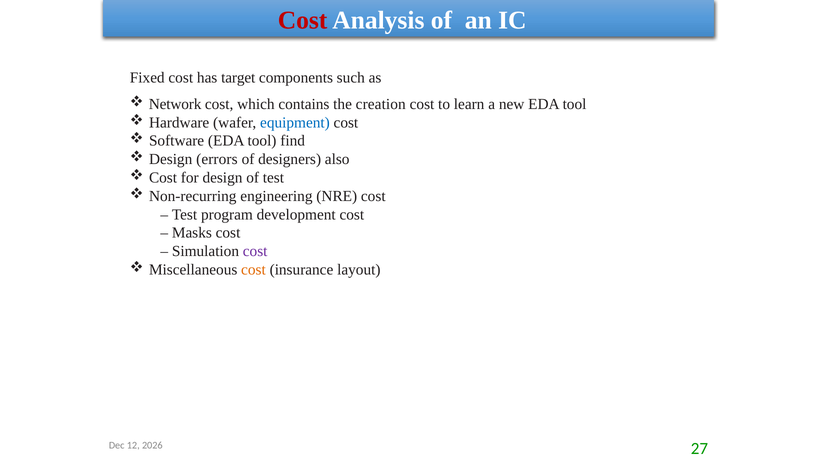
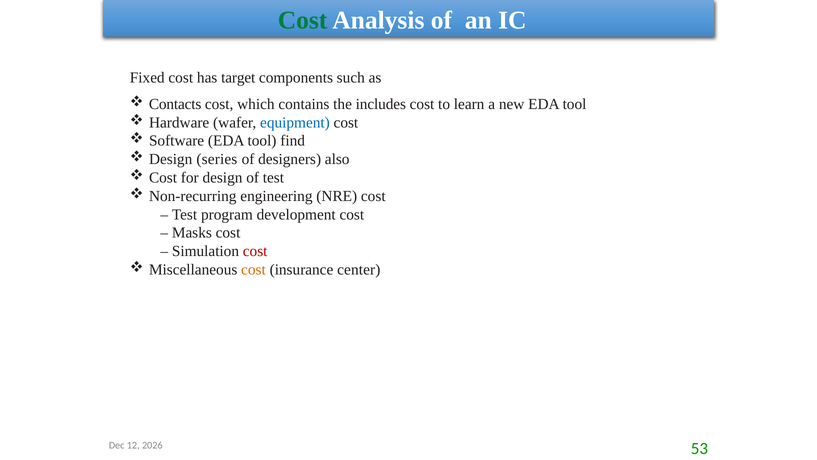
Cost colour: red -> green (303, 20)
Network: Network -> Contacts (175, 104)
creation: creation -> includes (381, 104)
errors: errors -> series (217, 159)
cost colour: purple -> red (255, 251)
layout: layout -> center (359, 269)
27: 27 -> 53 (699, 448)
